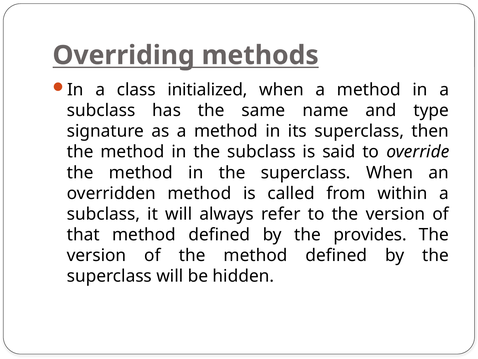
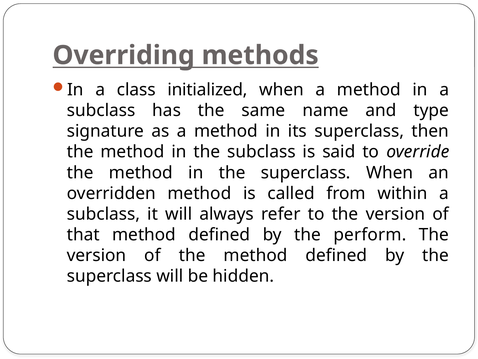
provides: provides -> perform (370, 235)
